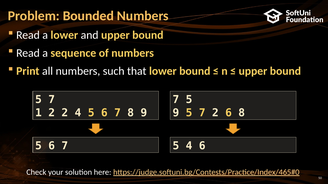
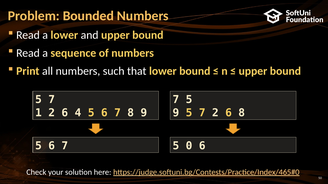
1 2 2: 2 -> 6 (65, 113)
5 4: 4 -> 0 (189, 146)
